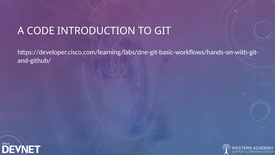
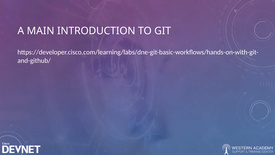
CODE: CODE -> MAIN (41, 31)
